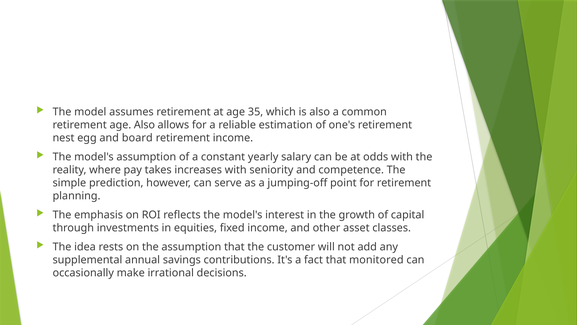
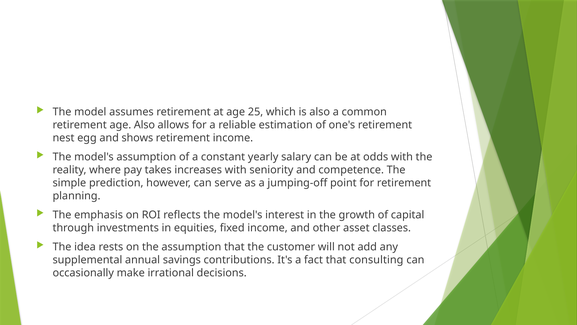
35: 35 -> 25 (256, 112)
board: board -> shows (137, 138)
monitored: monitored -> consulting (376, 260)
